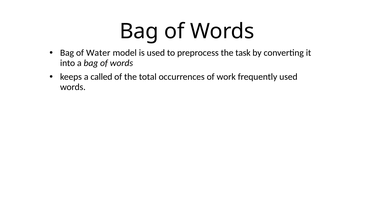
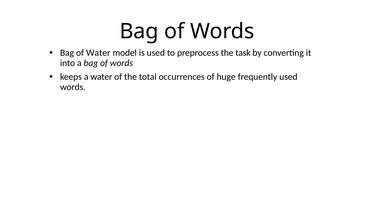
a called: called -> water (101, 77)
work: work -> huge (226, 77)
